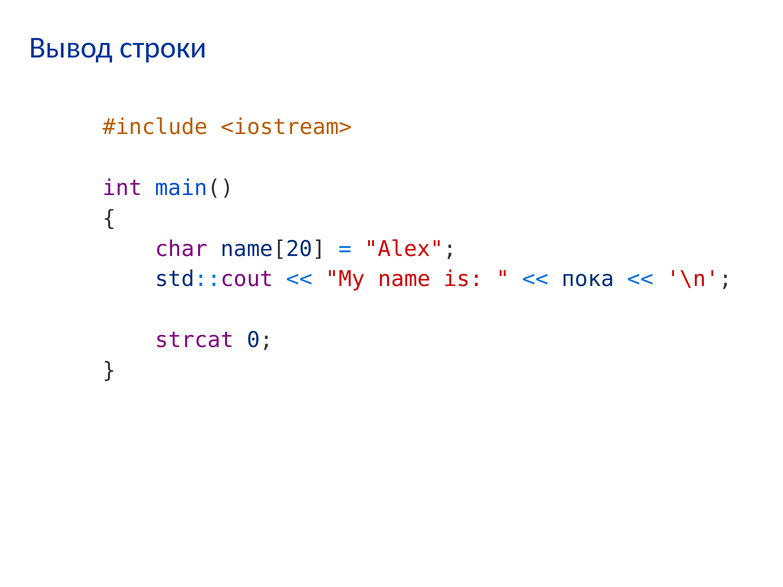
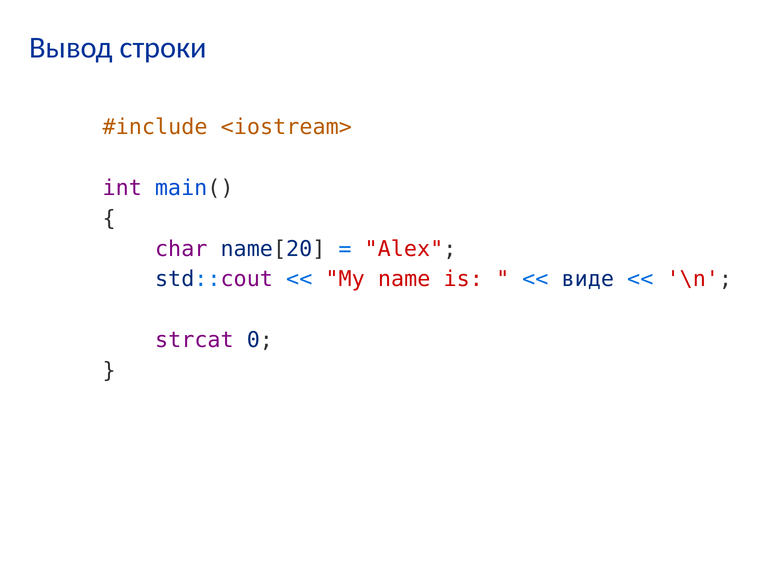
пока: пока -> виде (588, 279)
